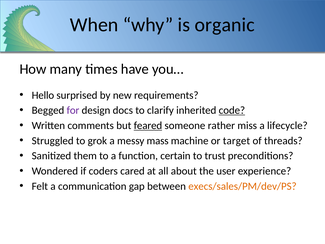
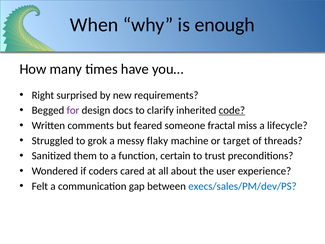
organic: organic -> enough (225, 25)
Hello: Hello -> Right (43, 95)
feared underline: present -> none (148, 125)
rather: rather -> fractal (221, 125)
mass: mass -> flaky (157, 141)
execs/sales/PM/dev/PS colour: orange -> blue (242, 186)
